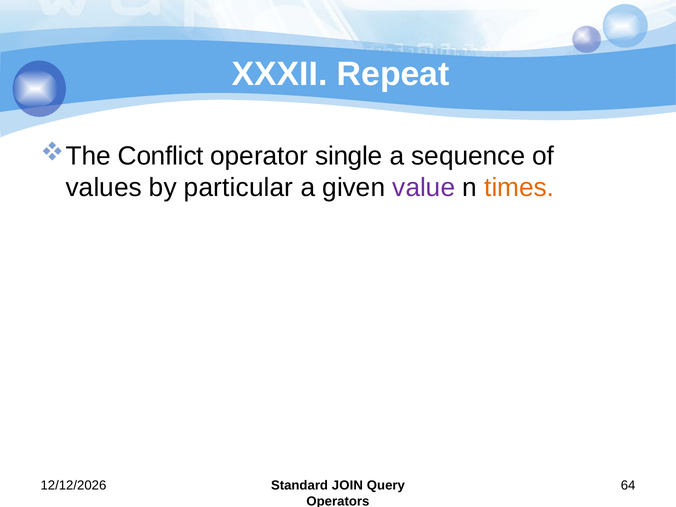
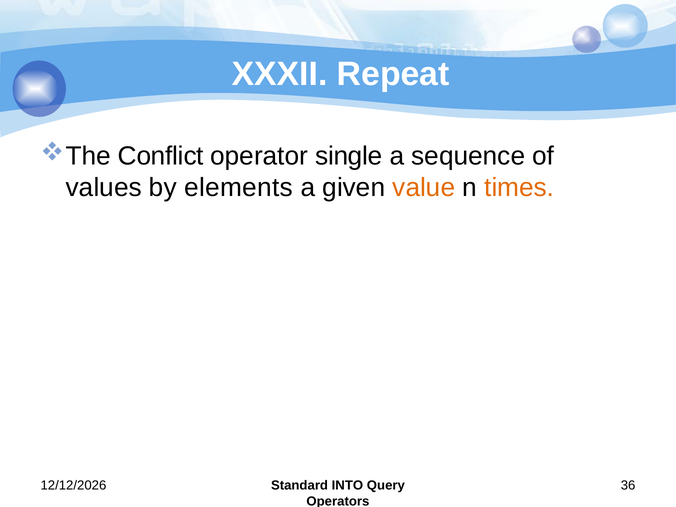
particular: particular -> elements (239, 188)
value colour: purple -> orange (424, 188)
JOIN: JOIN -> INTO (347, 485)
64: 64 -> 36 (628, 485)
